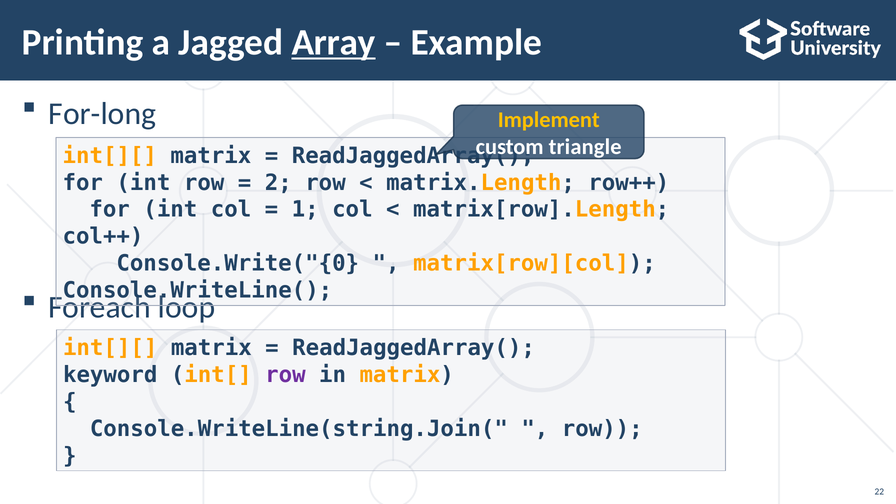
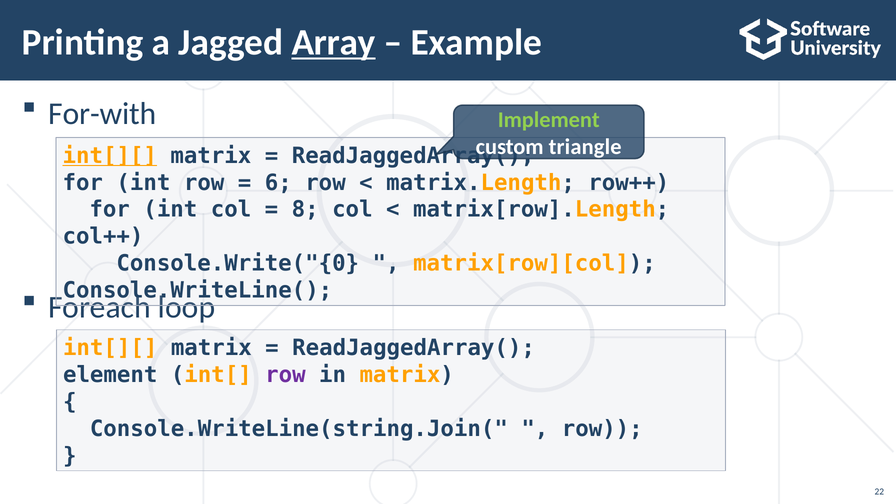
For-long: For-long -> For-with (102, 114)
Implement colour: yellow -> light green (549, 120)
int[][ underline: none -> present (110, 156)
2: 2 -> 6 (278, 183)
1: 1 -> 8 (305, 210)
keyword: keyword -> element (110, 375)
